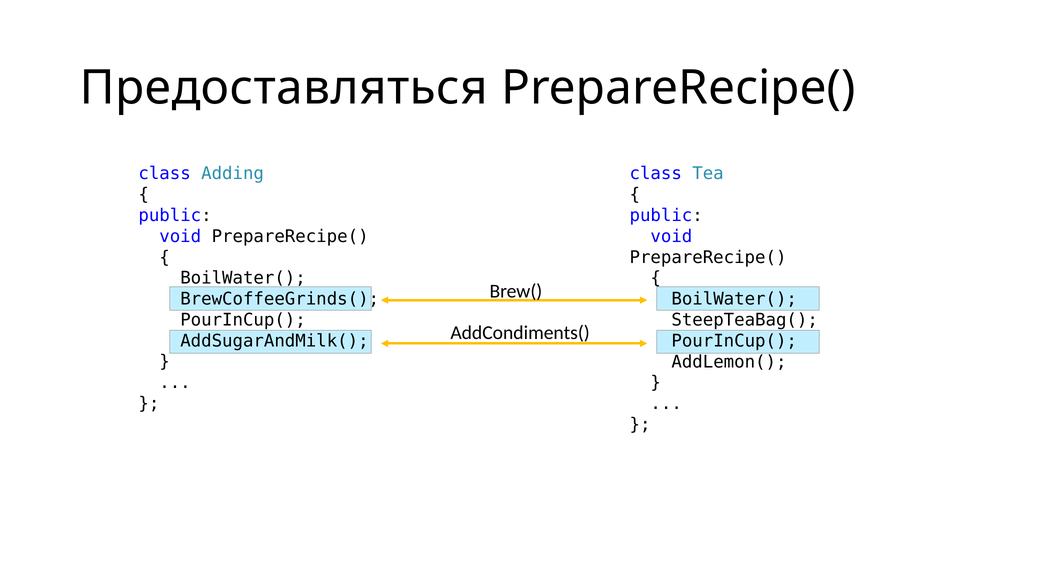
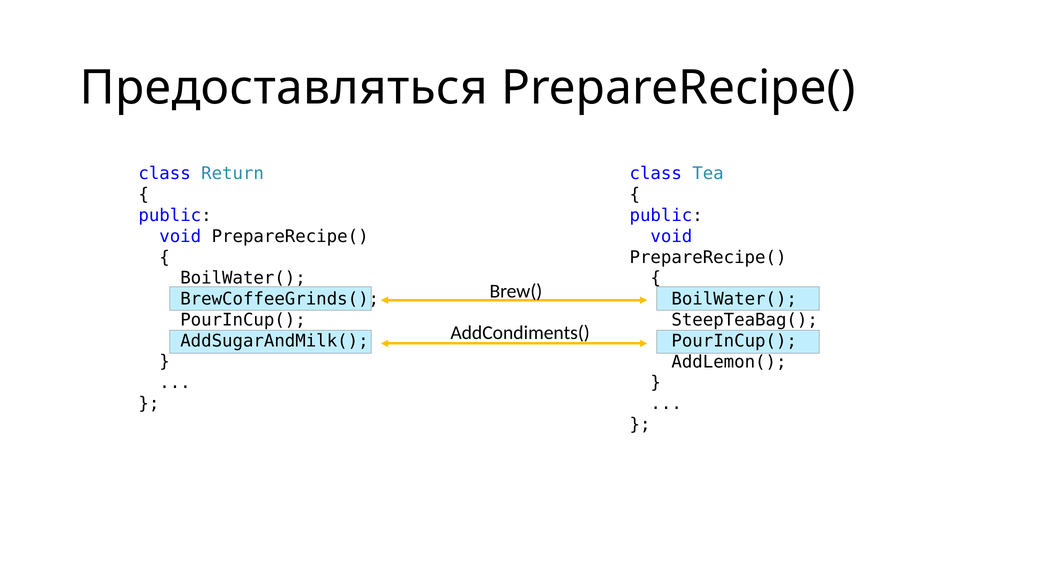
Adding: Adding -> Return (233, 174)
